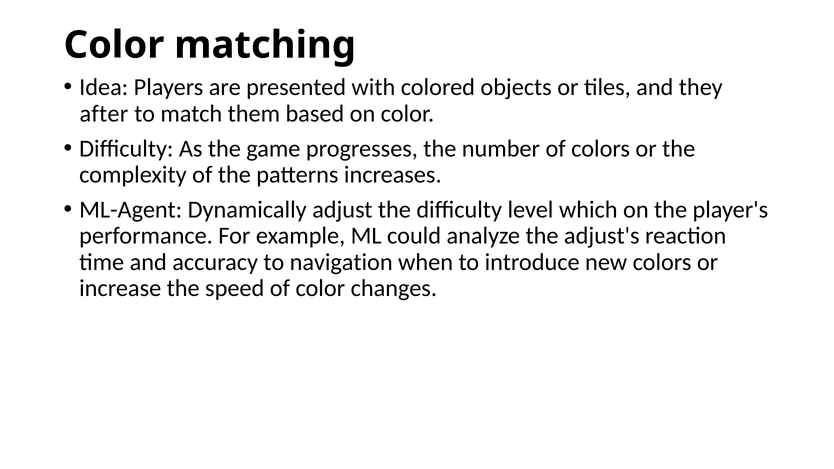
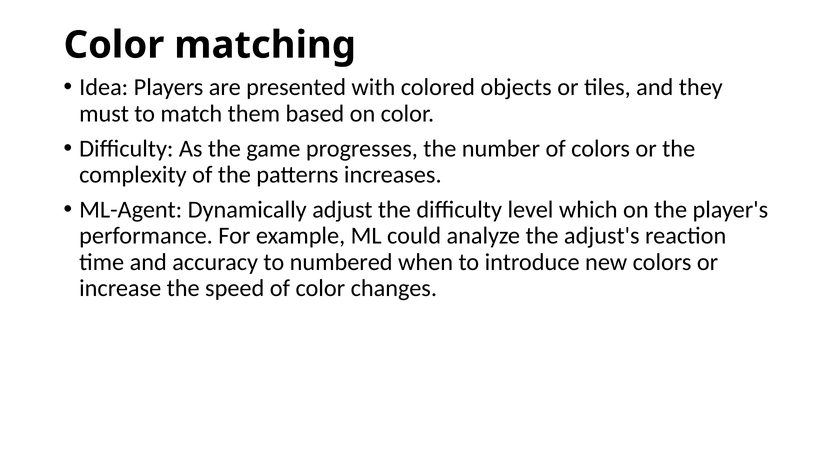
after: after -> must (104, 114)
navigation: navigation -> numbered (341, 262)
